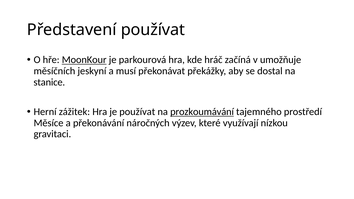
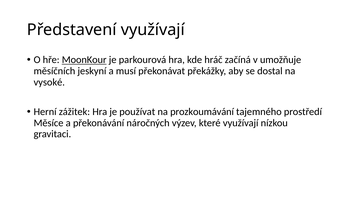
Představení používat: používat -> využívají (153, 30)
stanice: stanice -> vysoké (49, 82)
prozkoumávání underline: present -> none (202, 112)
